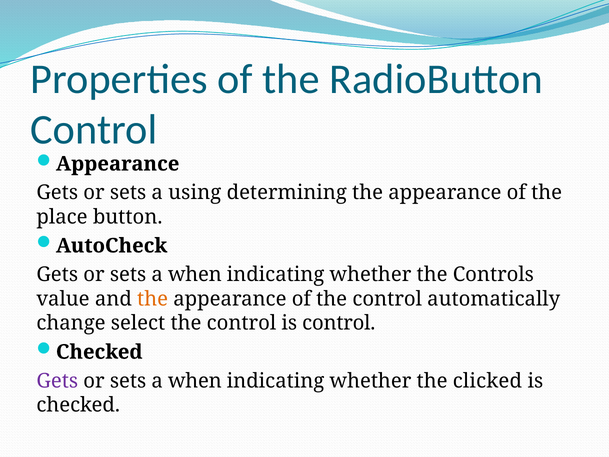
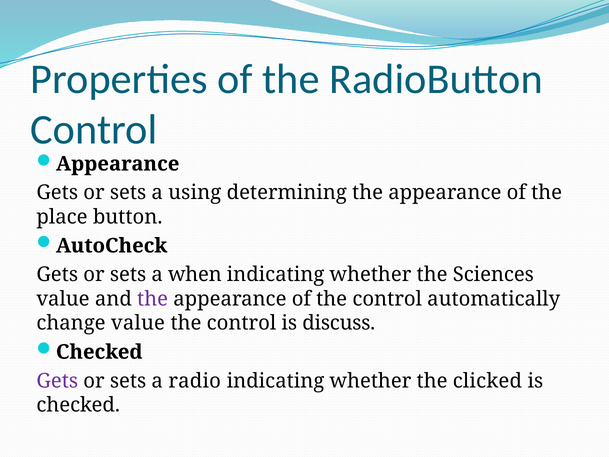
Controls: Controls -> Sciences (493, 274)
the colour: orange -> purple (153, 299)
change select: select -> value (138, 323)
is control: control -> discuss (339, 323)
when: when -> radio (195, 381)
